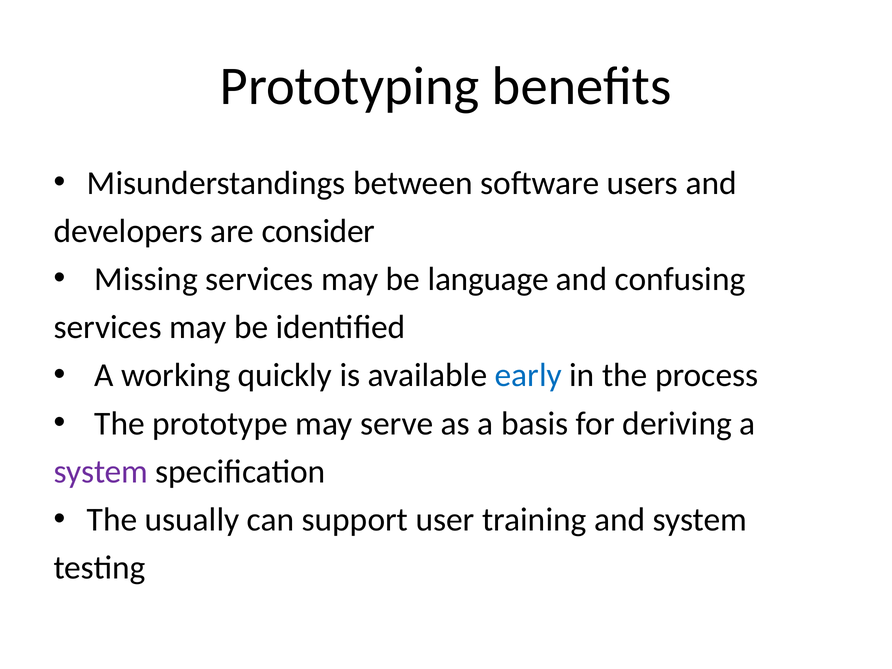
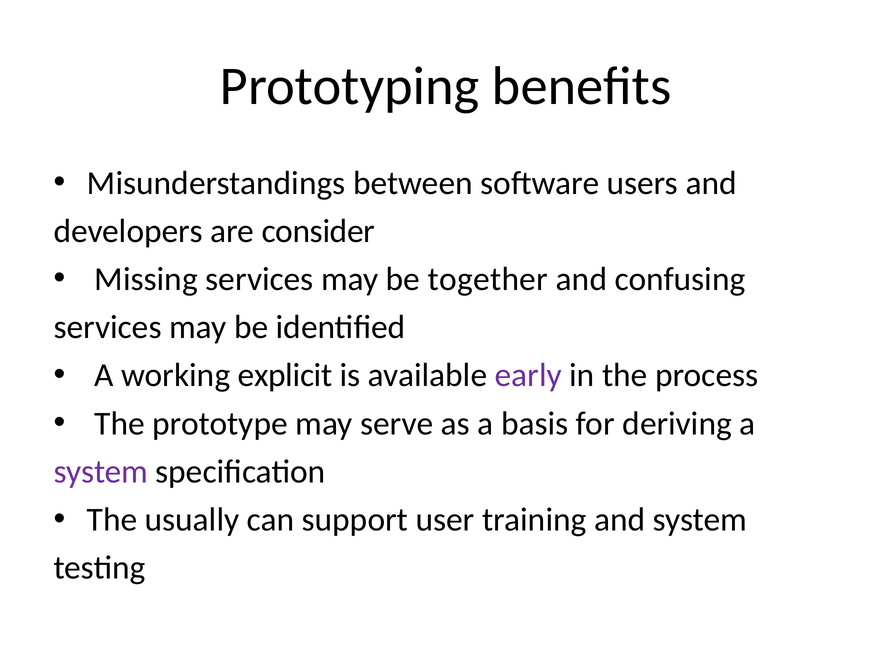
language: language -> together (488, 279)
quickly: quickly -> explicit (285, 375)
early colour: blue -> purple (528, 375)
